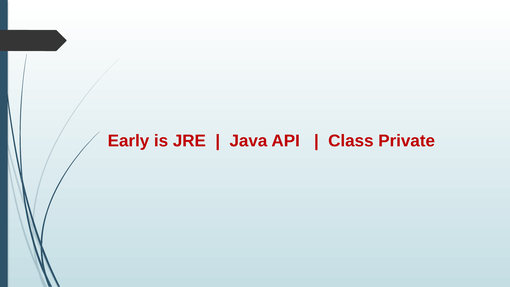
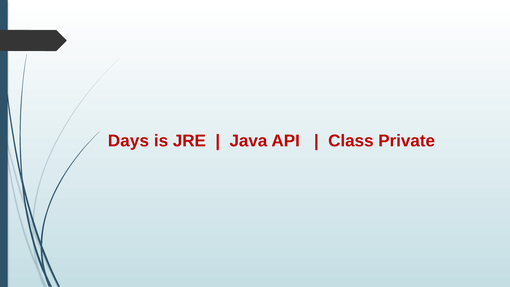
Early: Early -> Days (128, 141)
